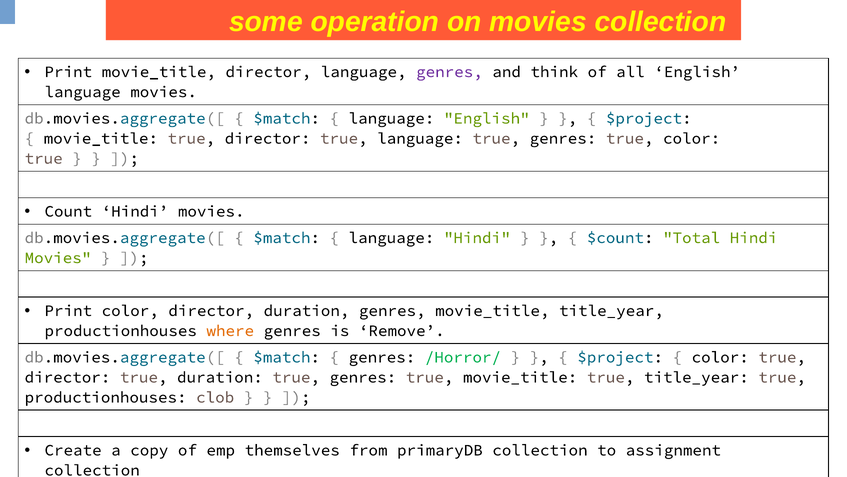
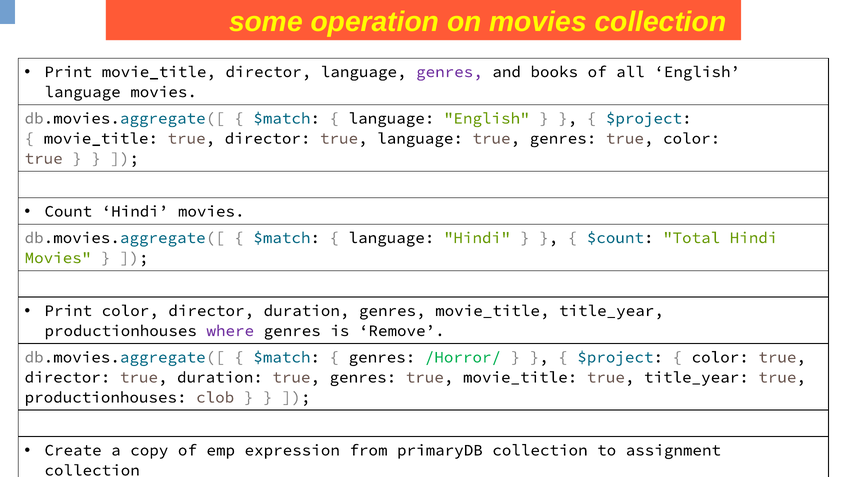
think: think -> books (554, 72)
where colour: orange -> purple (230, 330)
themselves: themselves -> expression (292, 450)
